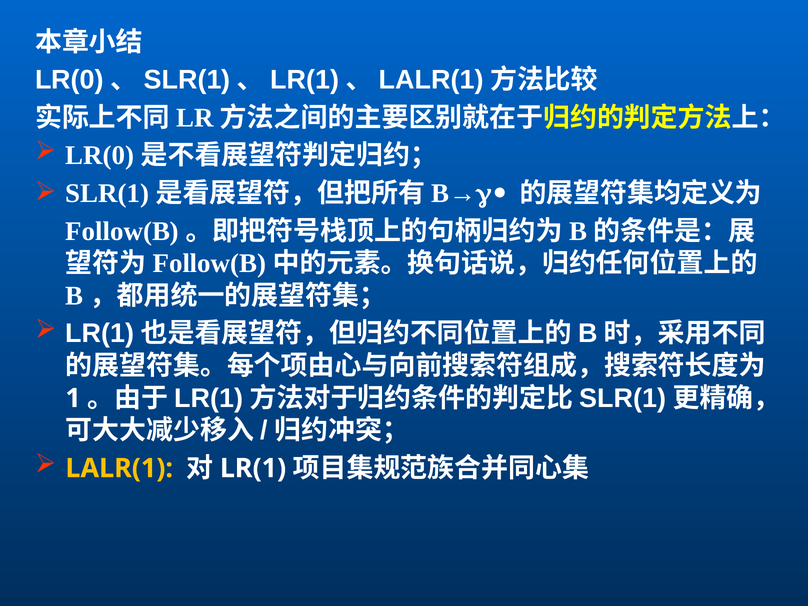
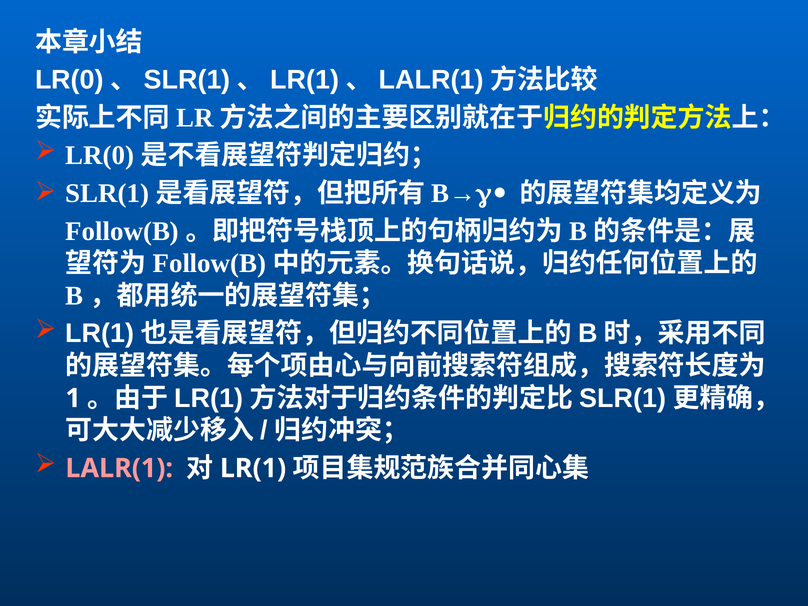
LALR(1 colour: yellow -> pink (119, 468)
